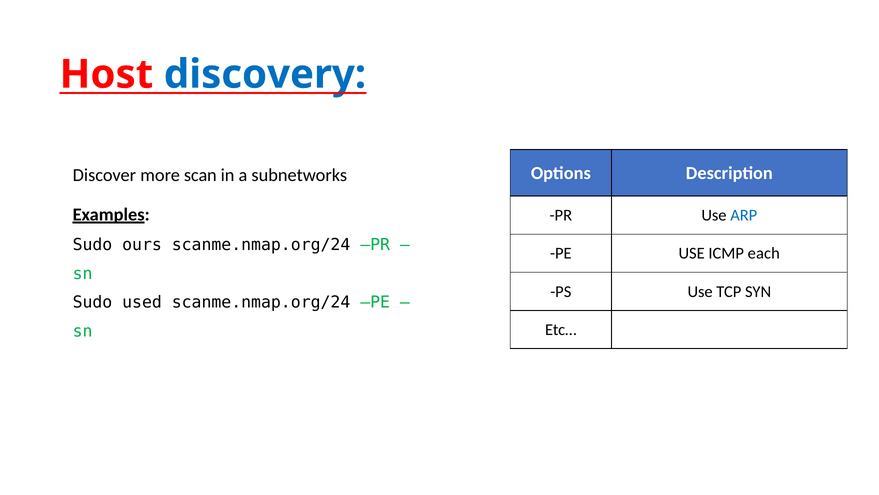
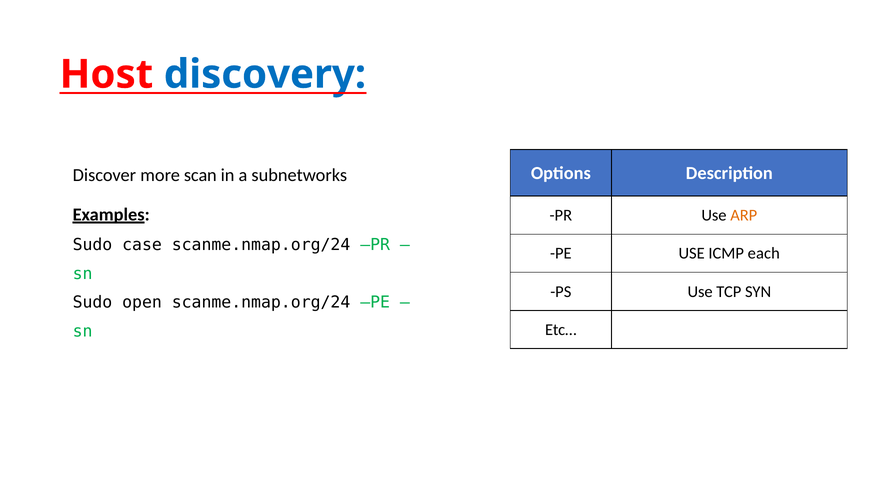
ARP colour: blue -> orange (744, 215)
ours: ours -> case (142, 245)
used: used -> open (142, 302)
